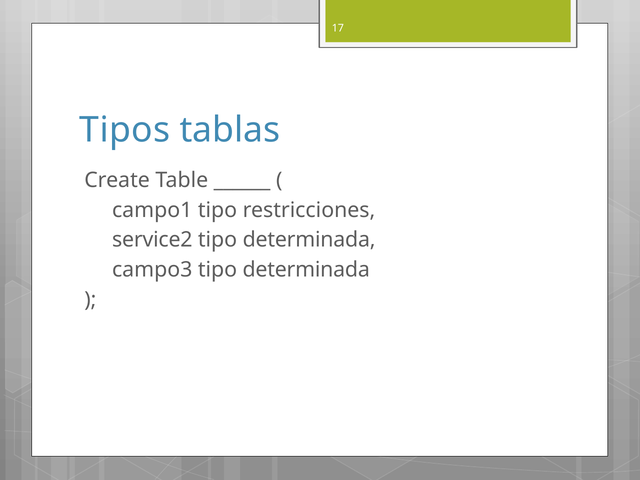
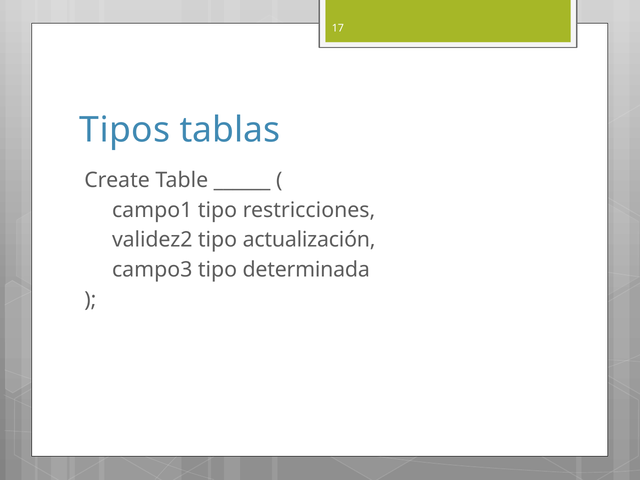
service2: service2 -> validez2 (152, 240)
determinada: determinada -> actualización (309, 240)
